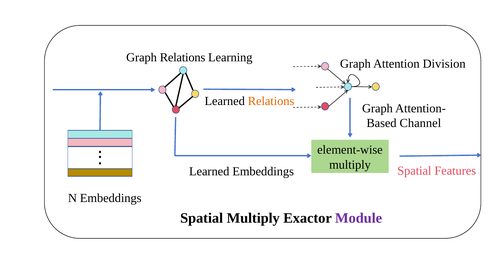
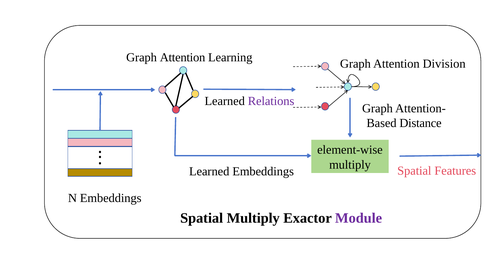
Relations: Relations -> Attention (183, 57)
Relations colour: orange -> purple (271, 101)
Channel: Channel -> Distance (421, 123)
